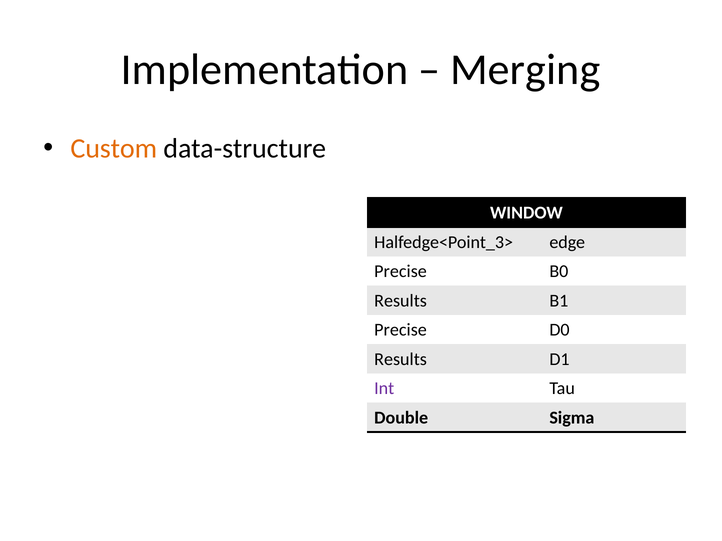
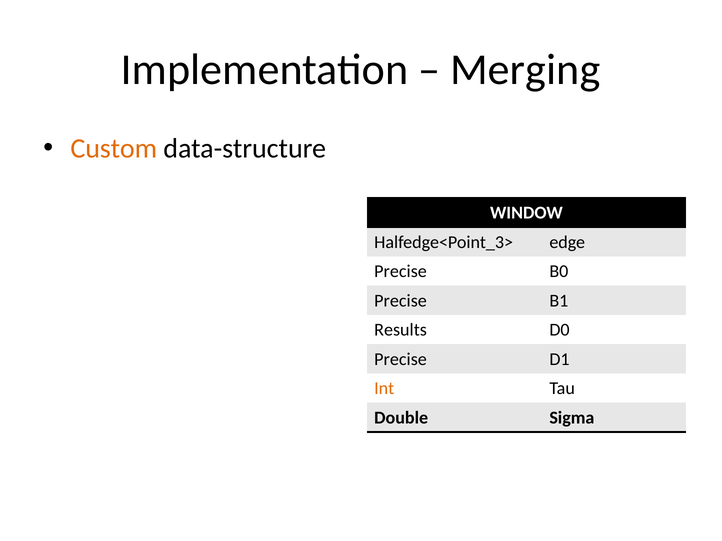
Results: Results -> Precise (401, 301)
Precise: Precise -> Results (401, 330)
Results: Results -> Precise (401, 359)
Int colour: purple -> orange (384, 389)
